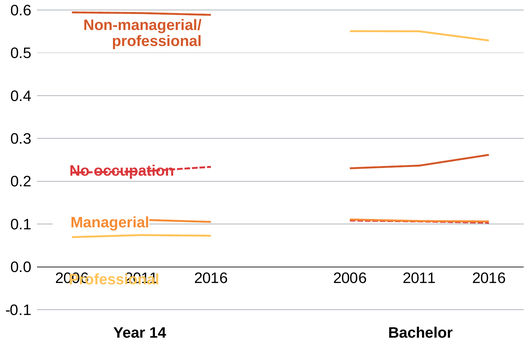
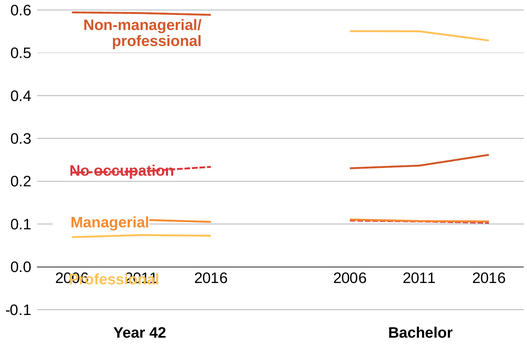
14: 14 -> 42 (158, 333)
